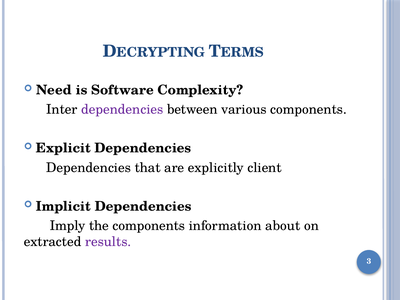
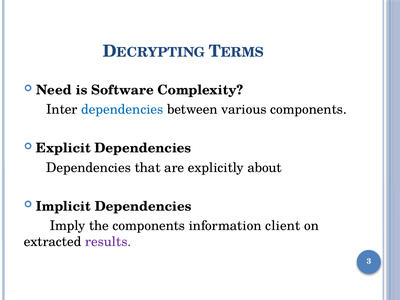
dependencies colour: purple -> blue (122, 110)
client: client -> about (265, 168)
about: about -> client (283, 226)
